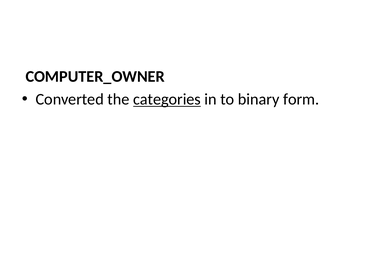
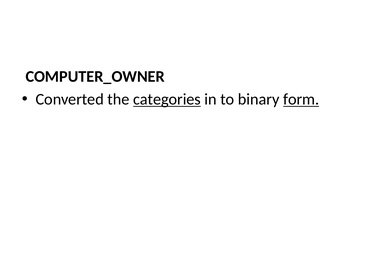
form underline: none -> present (301, 99)
